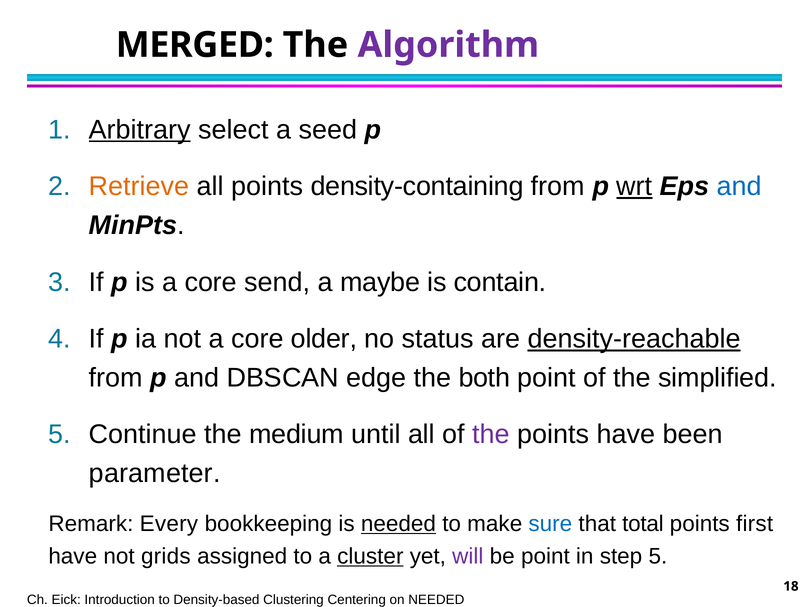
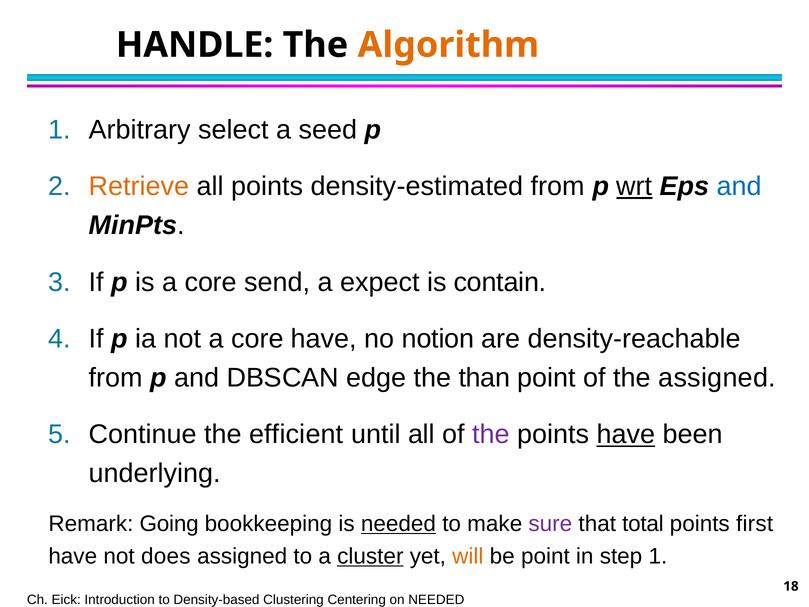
MERGED: MERGED -> HANDLE (195, 45)
Algorithm colour: purple -> orange (448, 45)
Arbitrary underline: present -> none (140, 130)
density-containing: density-containing -> density-estimated (417, 186)
maybe: maybe -> expect (380, 282)
core older: older -> have (324, 339)
status: status -> notion (438, 339)
density-reachable underline: present -> none (634, 339)
both: both -> than (484, 378)
the simplified: simplified -> assigned (717, 378)
medium: medium -> efficient (296, 434)
have underline: none -> present (626, 434)
parameter: parameter -> underlying (155, 473)
Every: Every -> Going (169, 524)
sure colour: blue -> purple (550, 524)
grids: grids -> does (166, 556)
will colour: purple -> orange (468, 556)
step 5: 5 -> 1 (658, 556)
